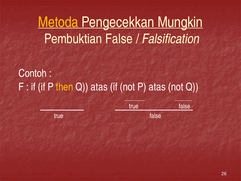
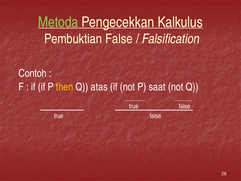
Metoda colour: yellow -> light green (58, 22)
Mungkin: Mungkin -> Kalkulus (180, 22)
P atas: atas -> saat (157, 87)
